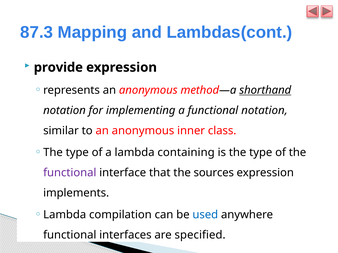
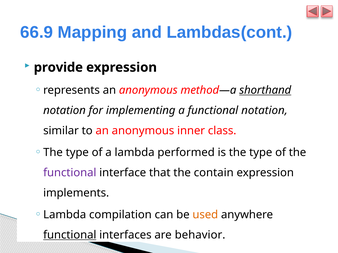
87.3: 87.3 -> 66.9 (37, 32)
containing: containing -> performed (186, 153)
sources: sources -> contain (214, 173)
used colour: blue -> orange (205, 215)
functional underline: none -> present (70, 235)
specified: specified -> behavior (200, 235)
